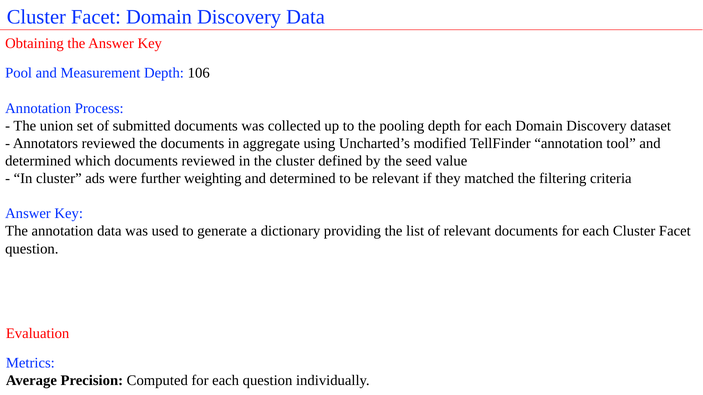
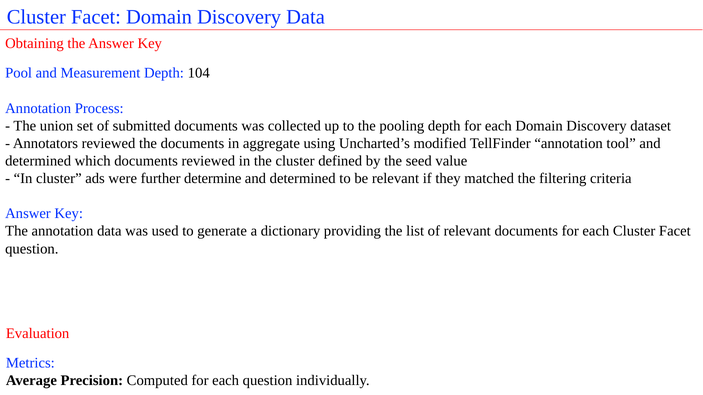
106: 106 -> 104 (199, 73)
weighting: weighting -> determine (213, 179)
